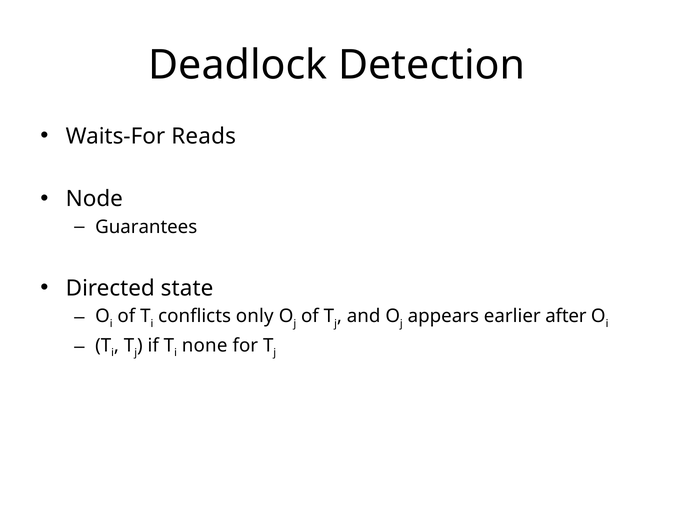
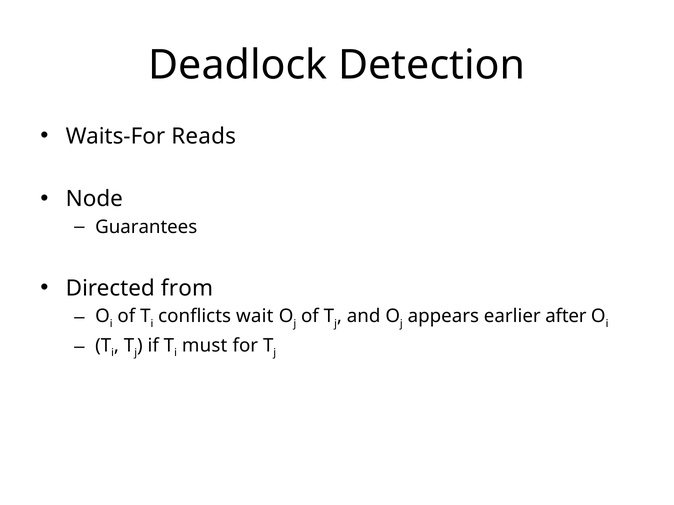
state: state -> from (187, 288)
only: only -> wait (255, 317)
none: none -> must (205, 346)
